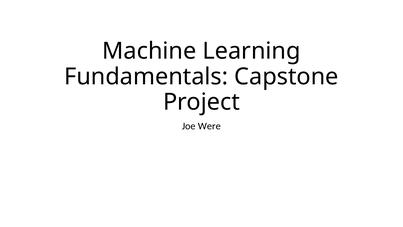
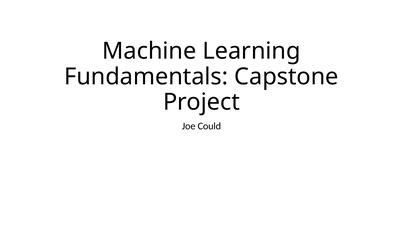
Were: Were -> Could (209, 126)
